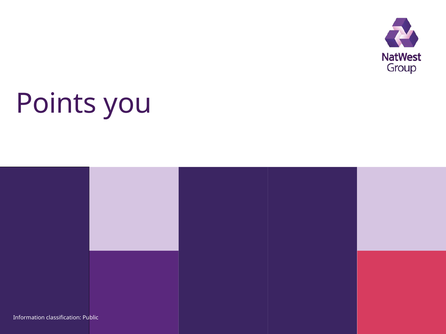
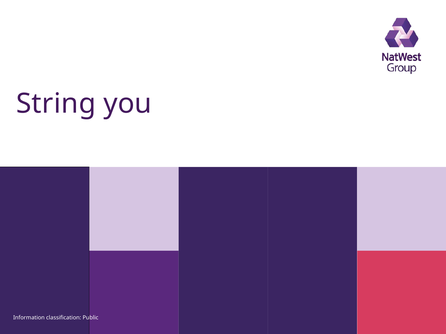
Points: Points -> String (56, 104)
